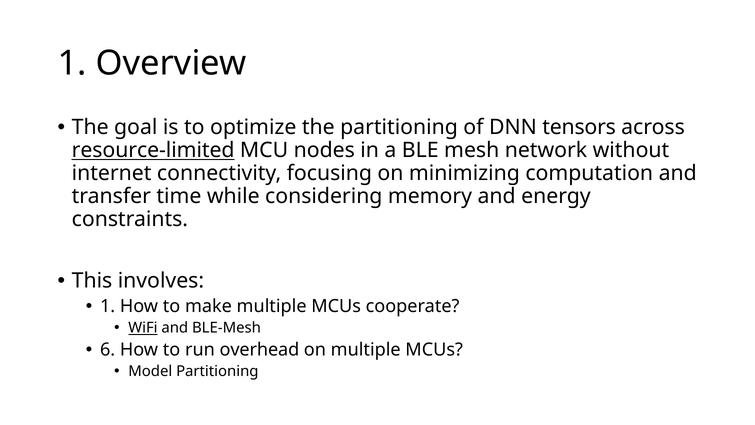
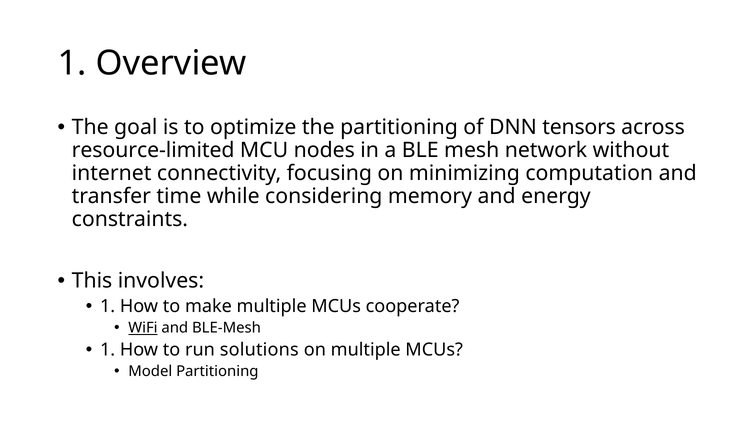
resource-limited underline: present -> none (153, 150)
6: 6 -> 1 (108, 349)
overhead: overhead -> solutions (259, 349)
